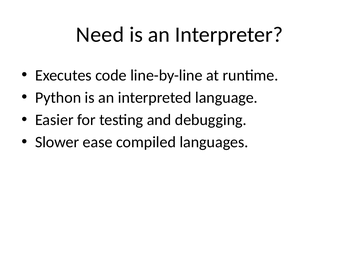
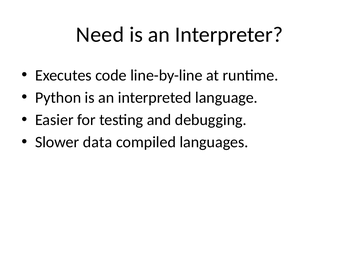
ease: ease -> data (98, 142)
